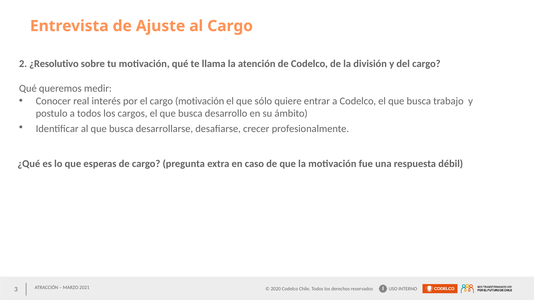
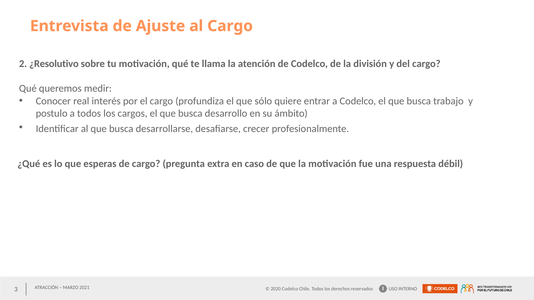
cargo motivación: motivación -> profundiza (200, 101)
